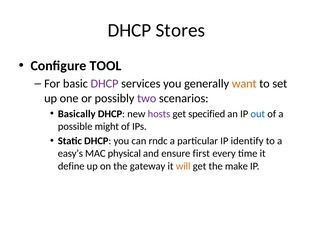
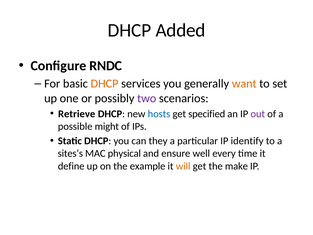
Stores: Stores -> Added (181, 30)
TOOL: TOOL -> RNDC (106, 66)
DHCP colour: purple -> orange (105, 84)
Basically: Basically -> Retrieve (77, 114)
hosts colour: purple -> blue (159, 114)
out colour: blue -> purple (258, 114)
rndc: rndc -> they (158, 141)
easy’s: easy’s -> sites’s (70, 153)
first: first -> well (201, 153)
gateway: gateway -> example (148, 166)
